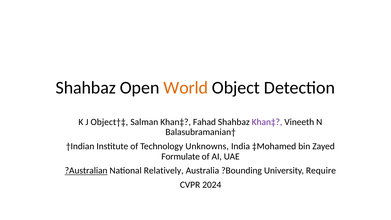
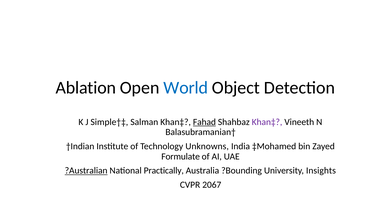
Shahbaz: Shahbaz -> Ablation (86, 88)
World colour: orange -> blue (186, 88)
Object†‡: Object†‡ -> Simple†‡ (109, 122)
Fahad underline: none -> present (204, 122)
Relatively: Relatively -> Practically (164, 171)
Require: Require -> Insights (321, 171)
2024: 2024 -> 2067 (212, 185)
